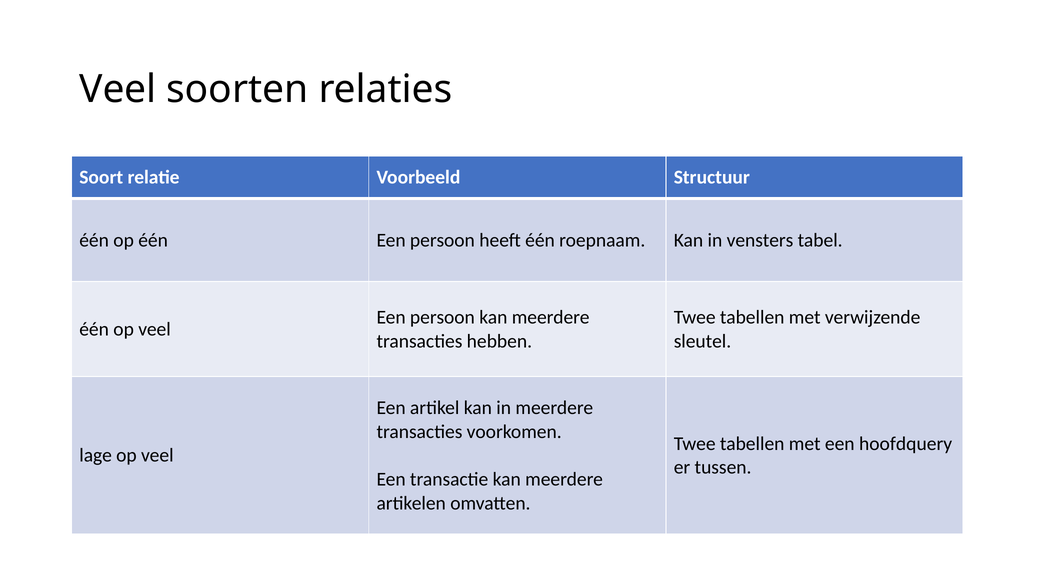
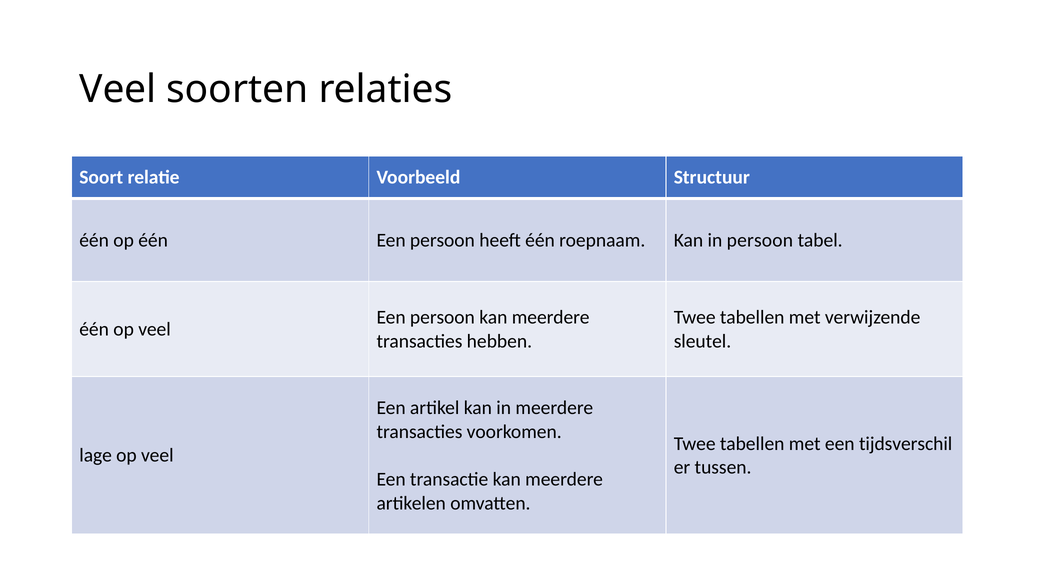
in vensters: vensters -> persoon (760, 240)
hoofdquery: hoofdquery -> tijdsverschil (906, 443)
